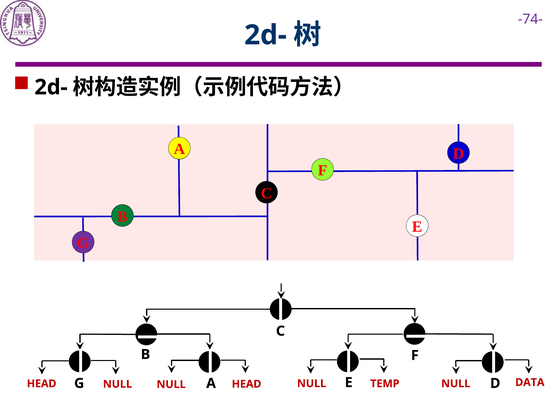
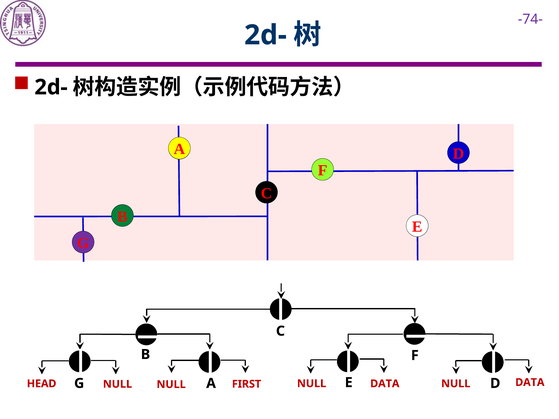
TEMP: TEMP -> DATA (385, 384)
HEAD: HEAD -> FIRST (247, 384)
